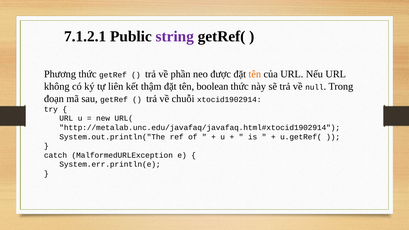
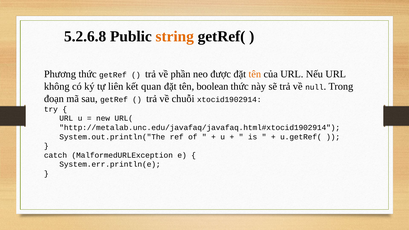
7.1.2.1: 7.1.2.1 -> 5.2.6.8 (85, 37)
string colour: purple -> orange (175, 37)
thậm: thậm -> quan (151, 86)
